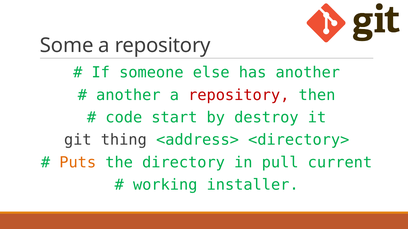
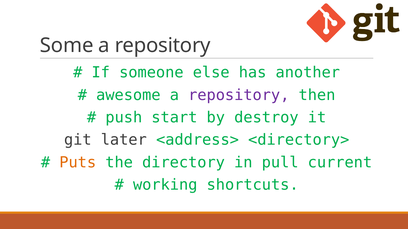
another: another -> awesome (128, 95)
repository colour: red -> purple (239, 95)
code: code -> push (124, 118)
thing: thing -> later (124, 140)
installer: installer -> shortcuts (253, 185)
